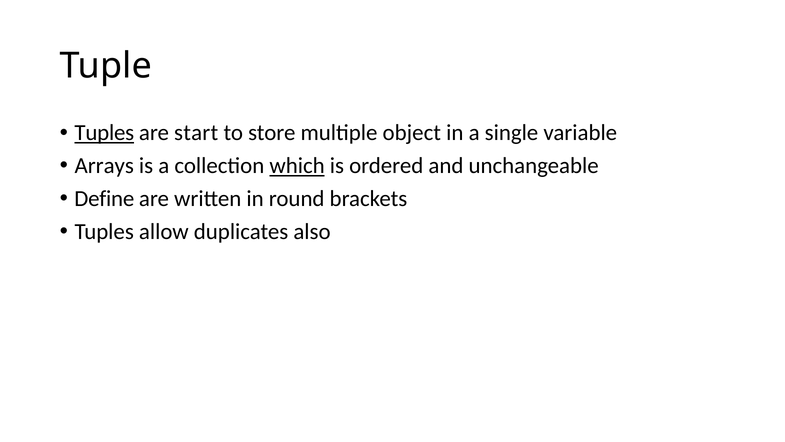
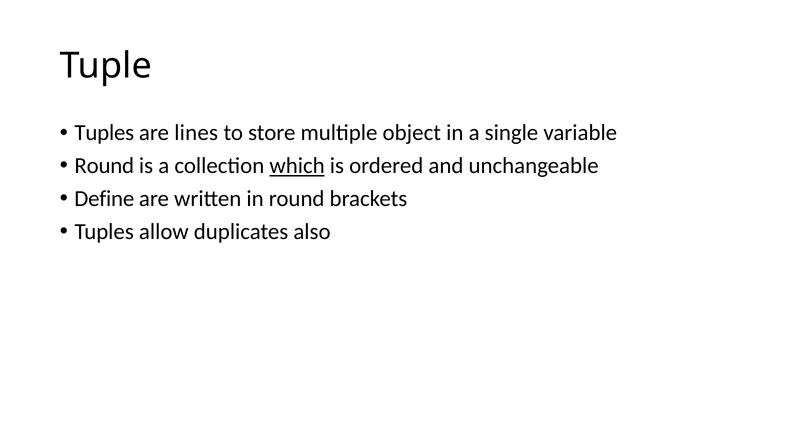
Tuples underline: present -> none (104, 133)
start: start -> lines (196, 133)
Arrays: Arrays -> Round (104, 166)
